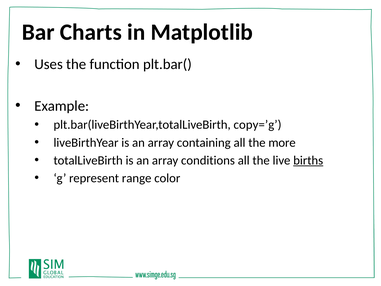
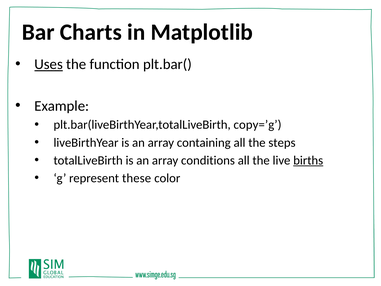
Uses underline: none -> present (49, 64)
more: more -> steps (282, 142)
range: range -> these (137, 178)
